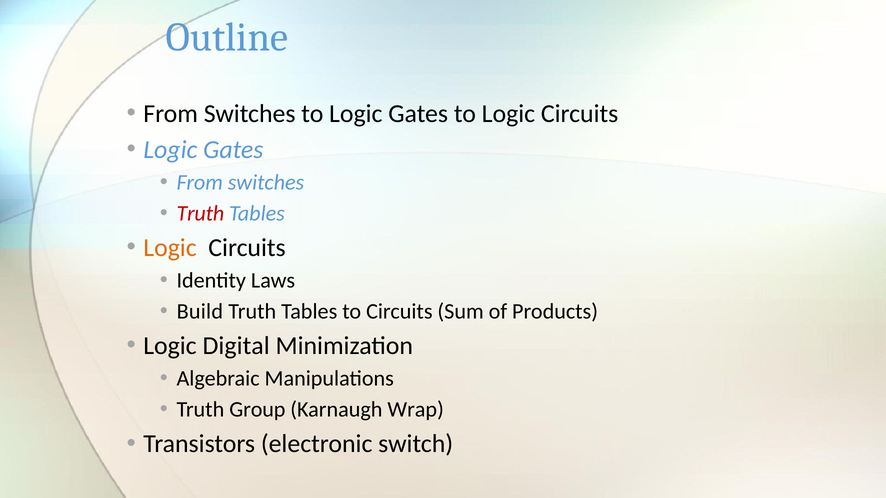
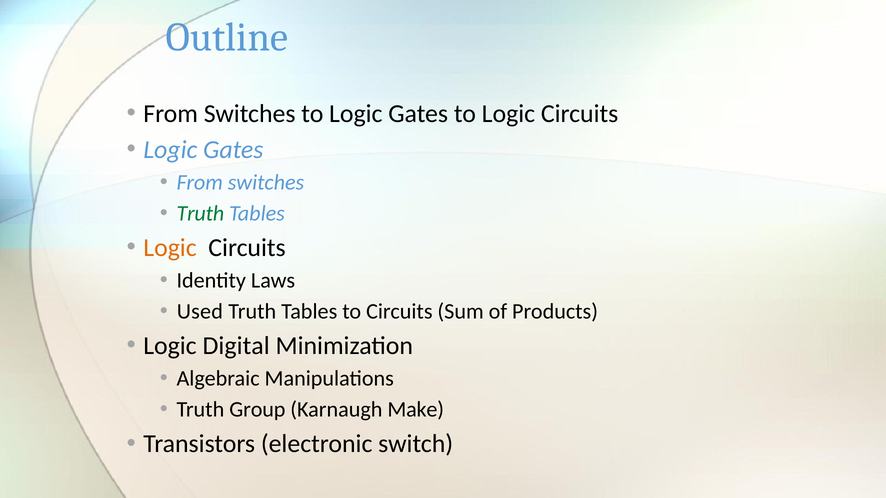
Truth colour: red -> green (200, 214)
Build: Build -> Used (200, 312)
Wrap: Wrap -> Make (416, 410)
